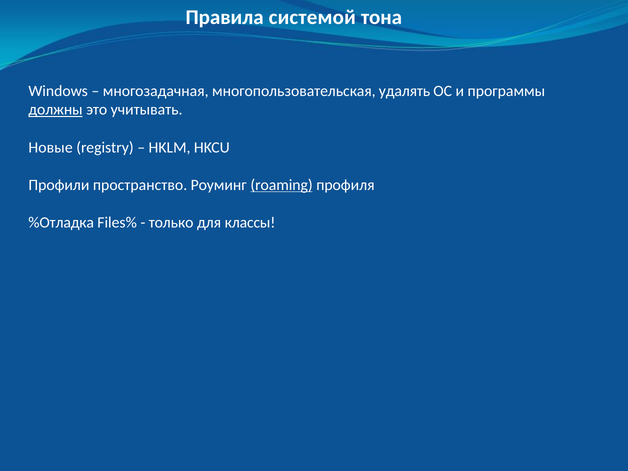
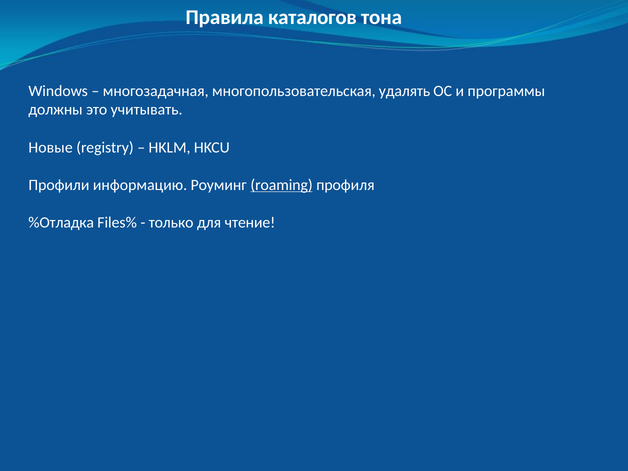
системой: системой -> каталогов (312, 17)
должны underline: present -> none (56, 110)
пространство: пространство -> информацию (140, 185)
классы: классы -> чтение (250, 223)
